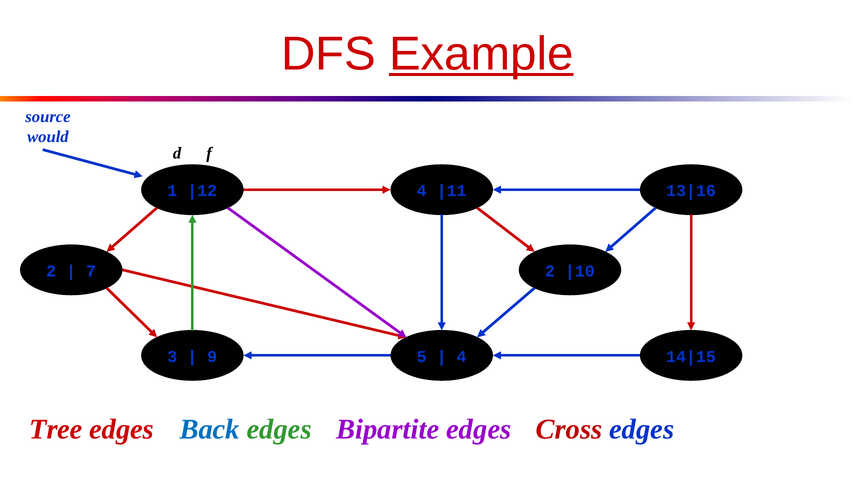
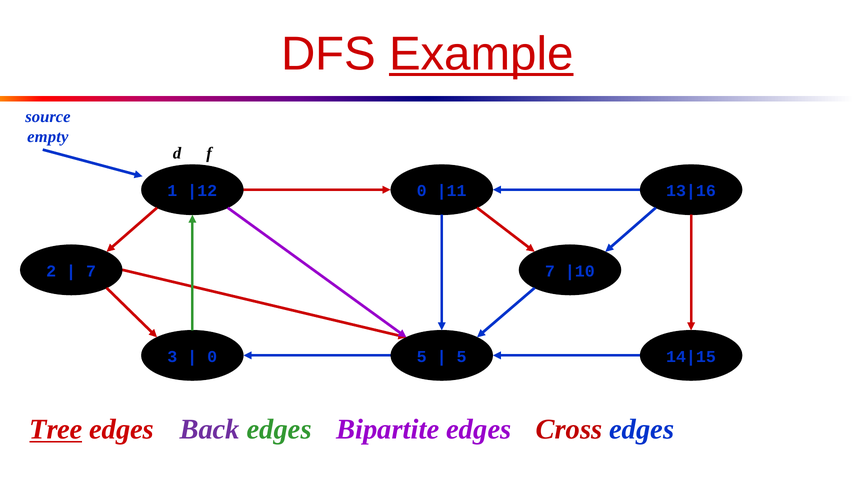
would: would -> empty (48, 137)
4: 4 -> 0 (422, 191)
7 2: 2 -> 7 (550, 271)
9: 9 -> 0 (212, 357)
4: 4 -> 5 (462, 357)
Tree underline: none -> present (56, 429)
Back colour: blue -> purple (210, 429)
